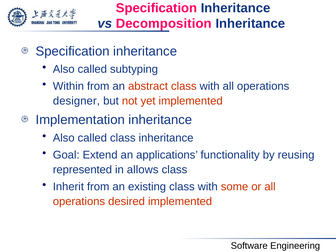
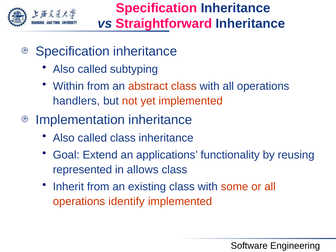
Decomposition: Decomposition -> Straightforward (164, 24)
designer: designer -> handlers (76, 101)
desired: desired -> identify (126, 201)
